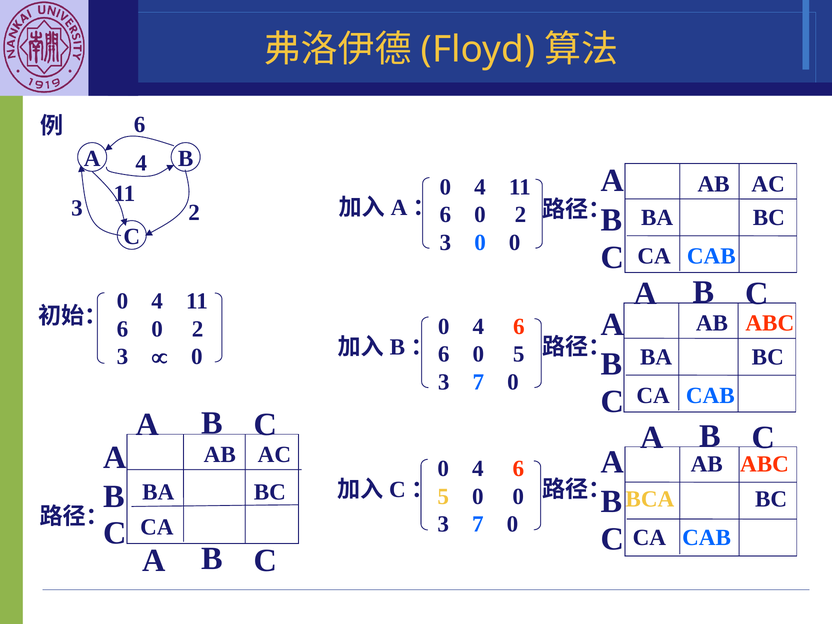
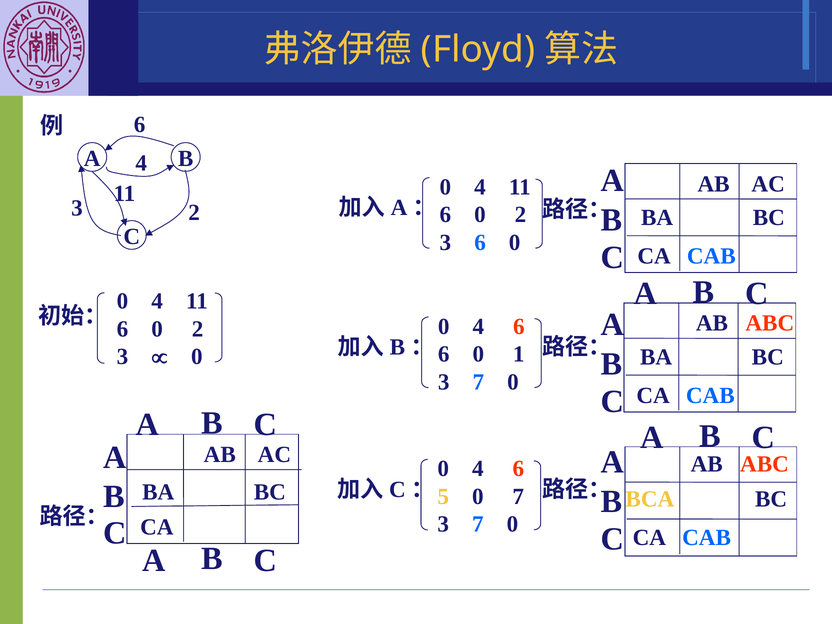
3 0: 0 -> 6 (480, 242)
0 5: 5 -> 1 (519, 354)
5 0 0: 0 -> 7 (518, 496)
